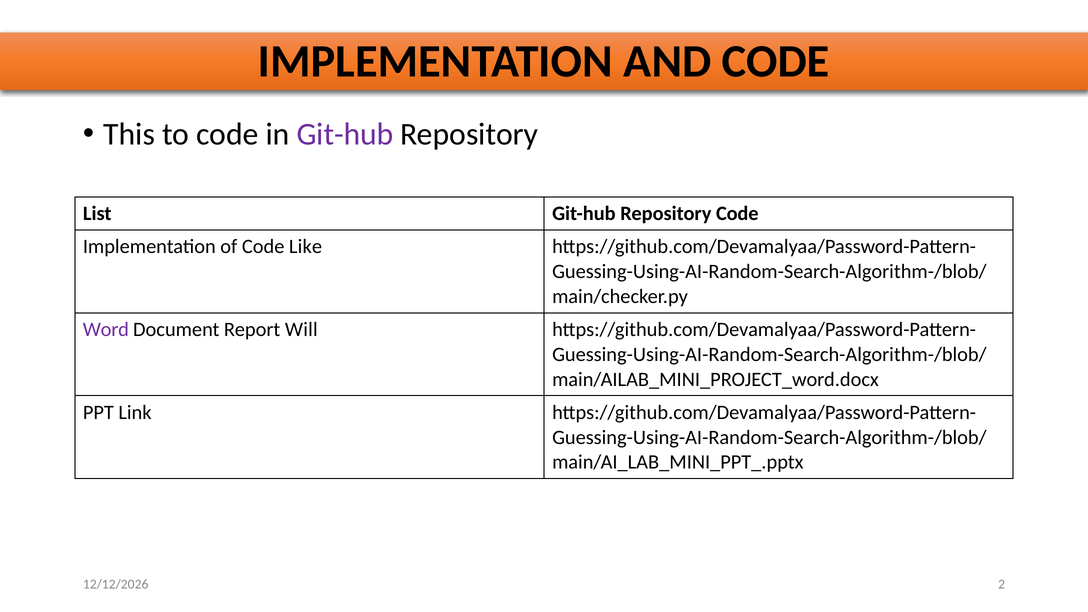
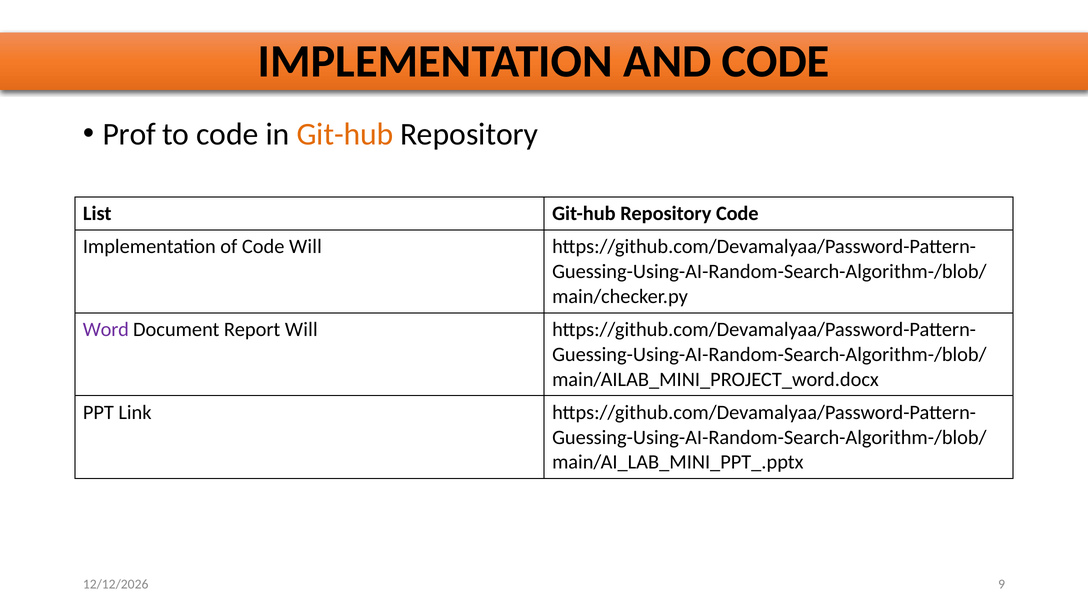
This: This -> Prof (129, 134)
Git-hub colour: purple -> orange (345, 134)
Code Like: Like -> Will (305, 247)
2: 2 -> 9 (1002, 584)
